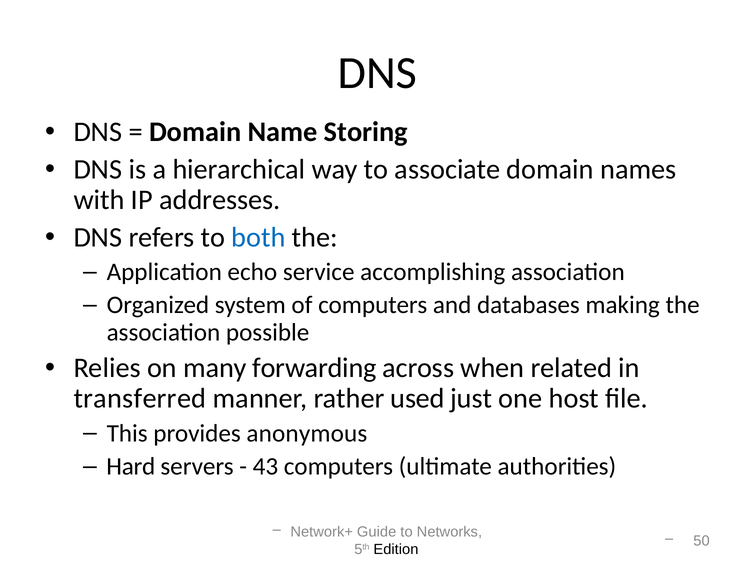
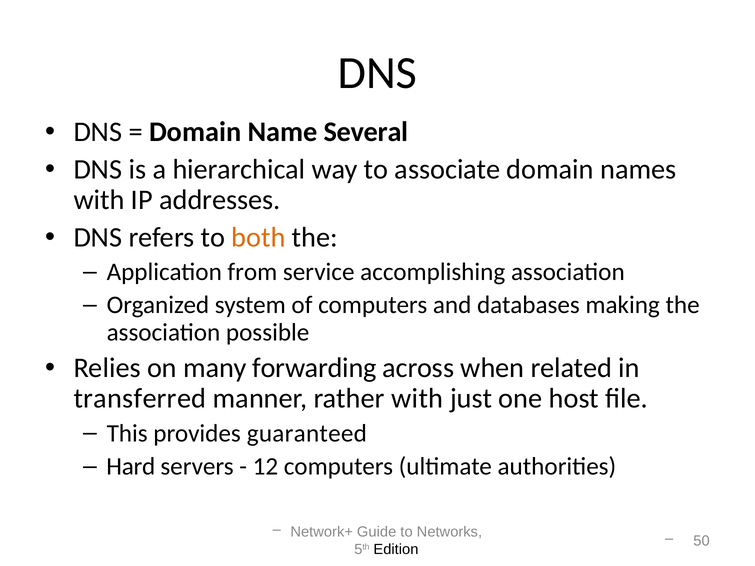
Storing: Storing -> Several (366, 132)
both colour: blue -> orange (258, 237)
echo: echo -> from (252, 272)
rather used: used -> with (417, 399)
anonymous: anonymous -> guaranteed (307, 433)
43: 43 -> 12 (265, 467)
